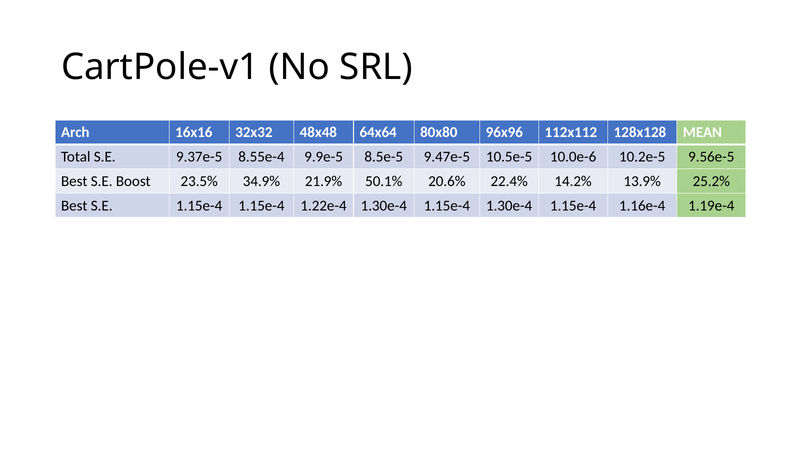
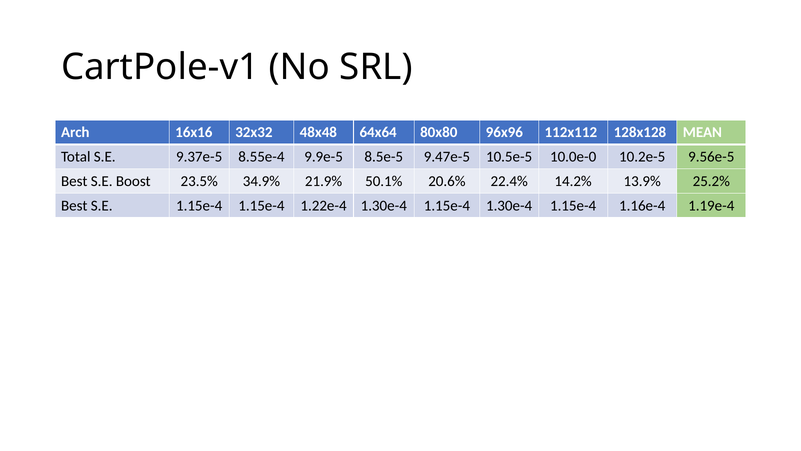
10.0e-6: 10.0e-6 -> 10.0e-0 (573, 157)
